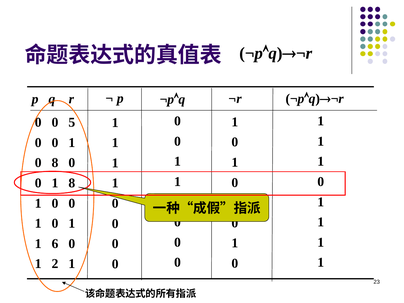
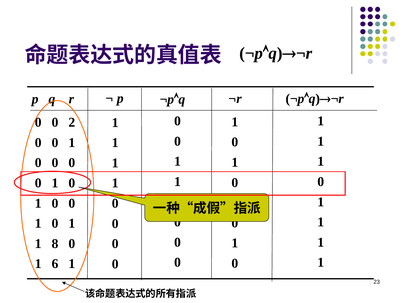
5: 5 -> 2 (72, 122)
8: 8 -> 0 (55, 163)
8: 8 -> 0 (72, 183)
6: 6 -> 8 (55, 244)
2: 2 -> 6 (55, 264)
